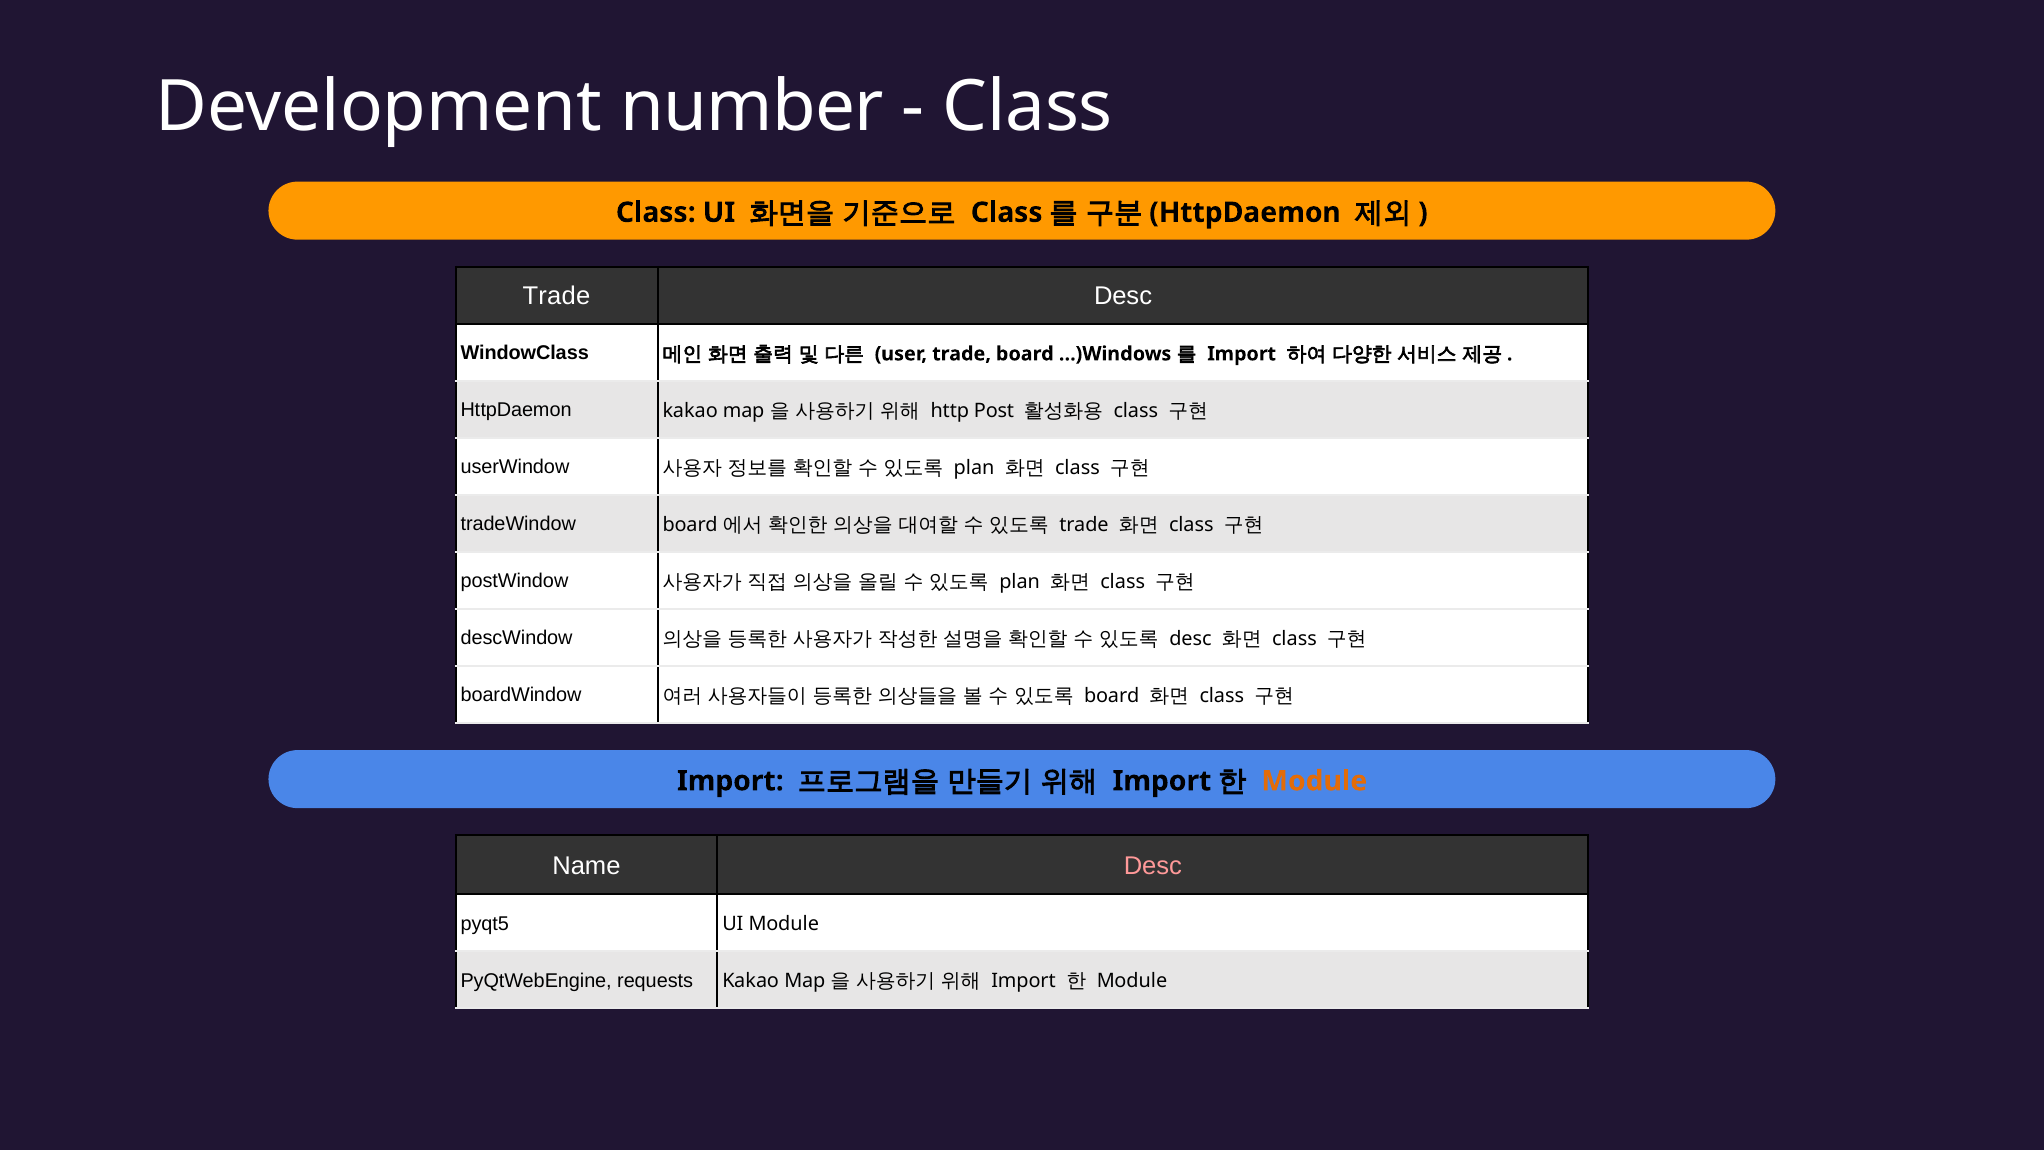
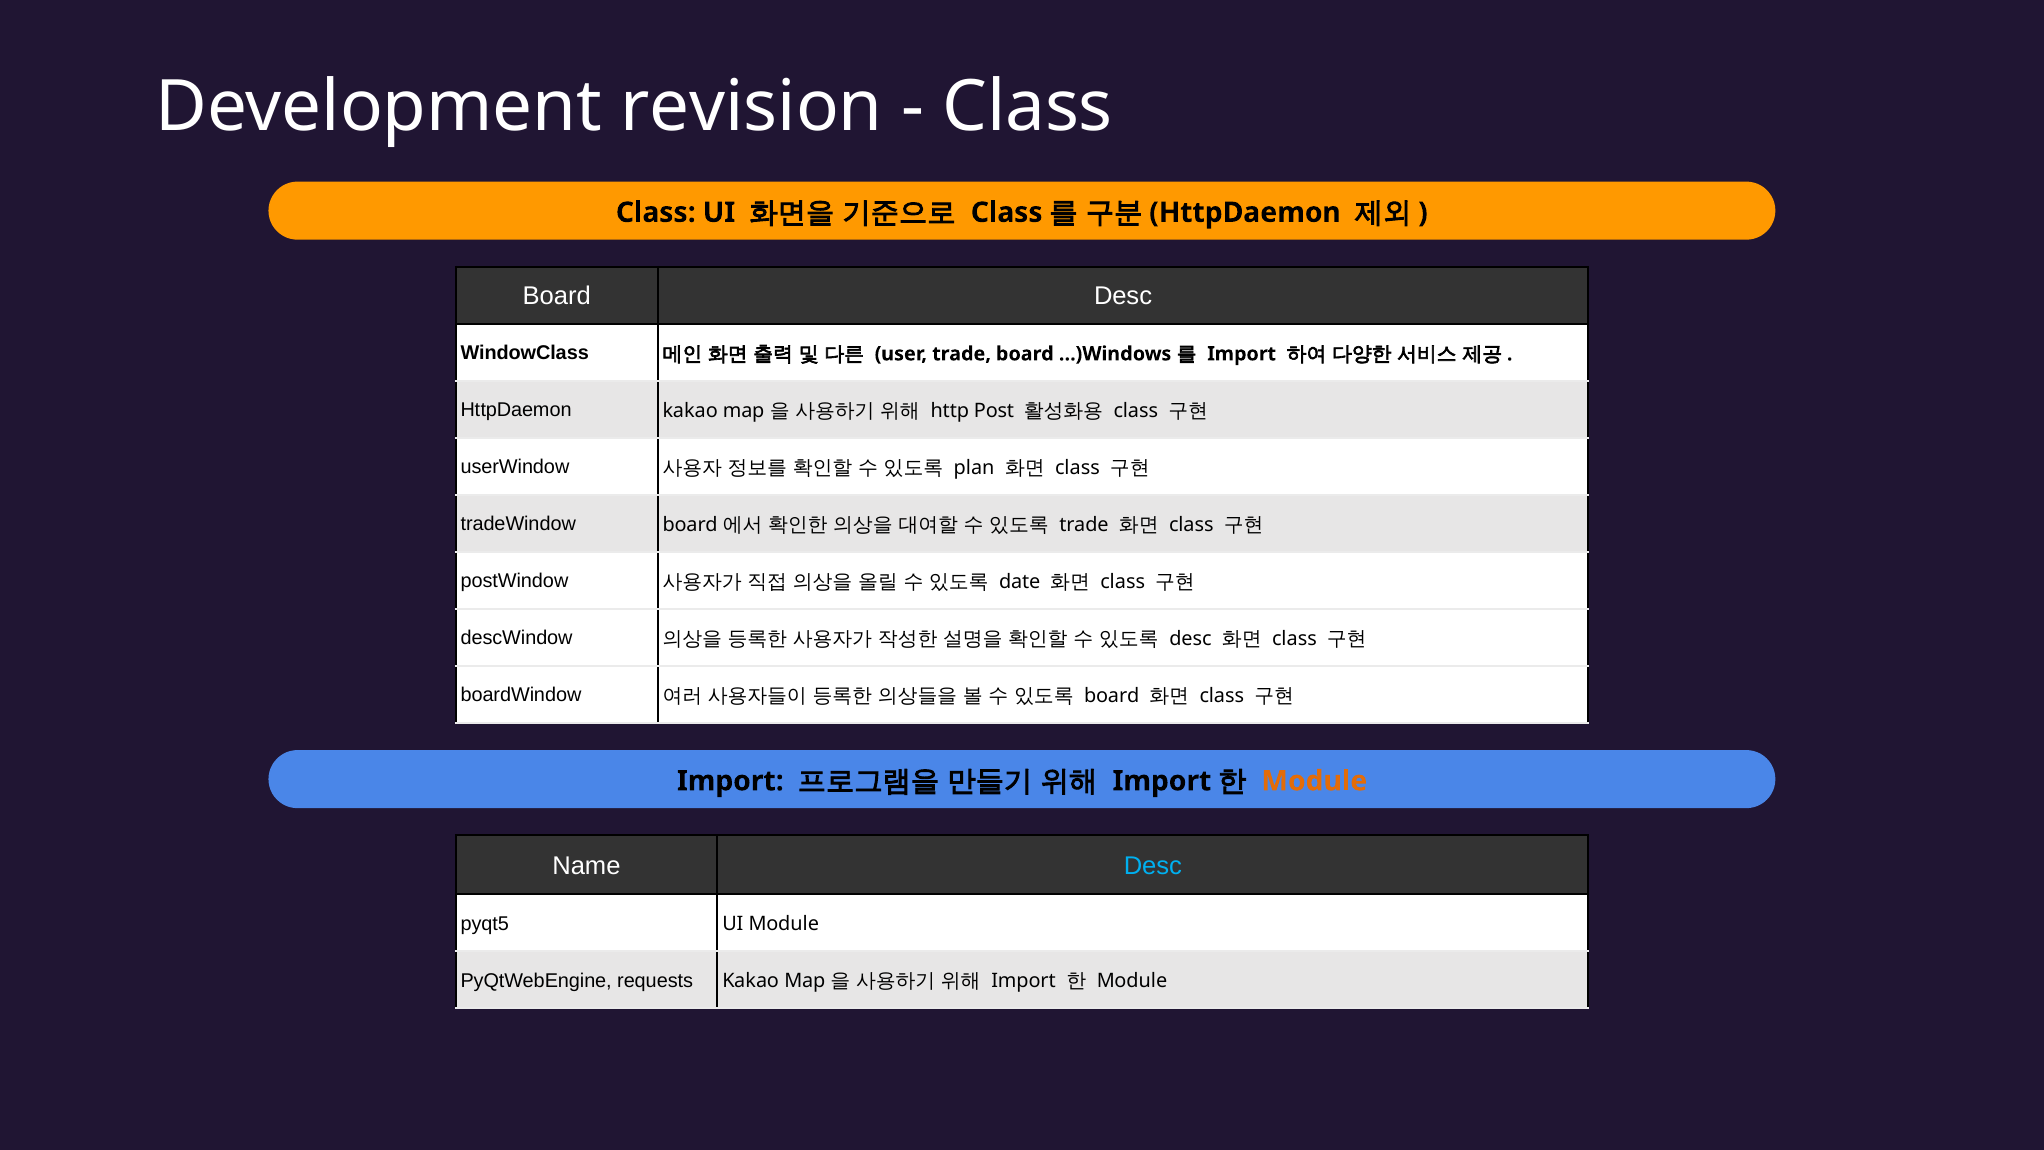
number: number -> revision (752, 107)
Trade: Trade -> Board (557, 296)
plan: plan -> date (1020, 582)
Desc colour: pink -> light blue (1153, 865)
